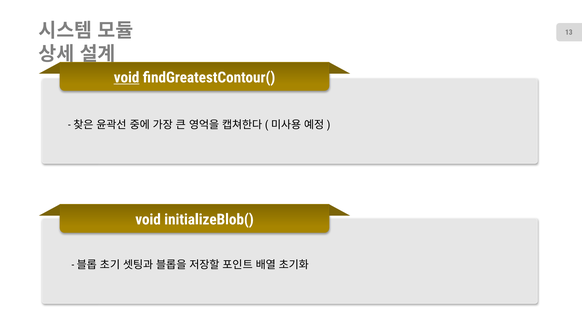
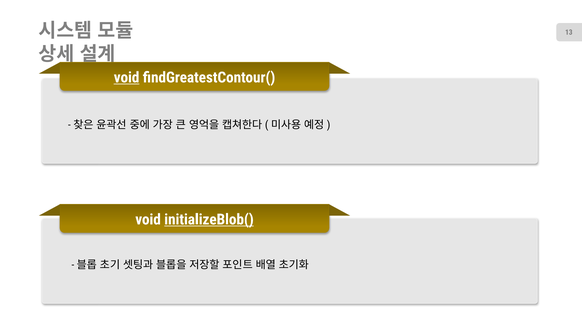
initializeBlob( underline: none -> present (209, 220)
